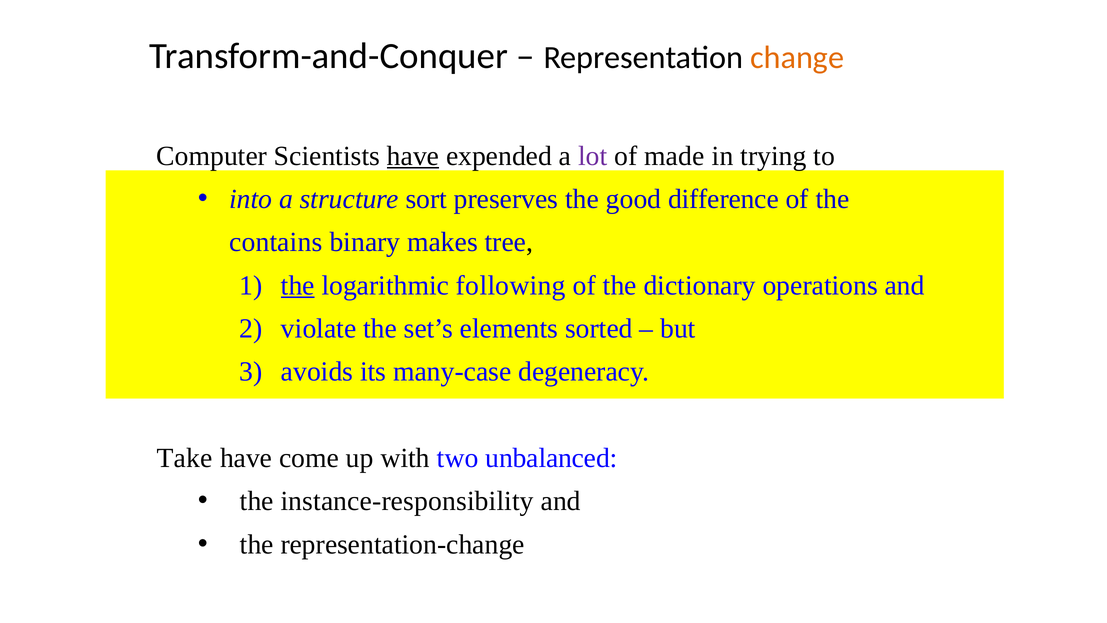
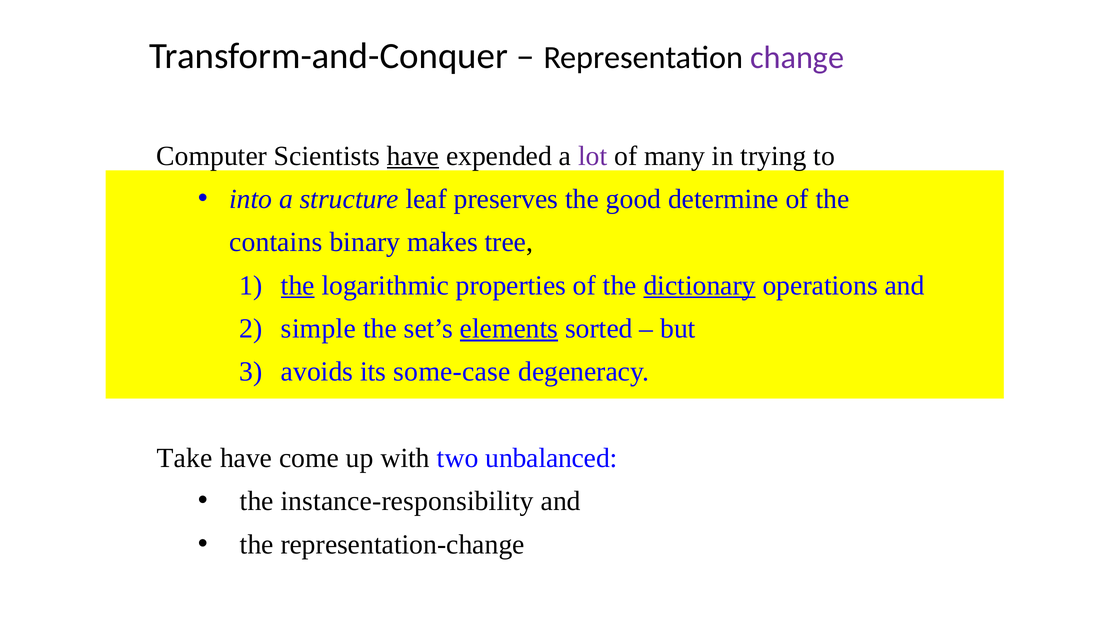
change colour: orange -> purple (797, 58)
made: made -> many (675, 156)
sort: sort -> leaf (426, 199)
difference: difference -> determine (723, 199)
following: following -> properties (511, 285)
dictionary underline: none -> present (700, 285)
violate: violate -> simple (318, 328)
elements underline: none -> present (509, 328)
many-case: many-case -> some-case (452, 372)
